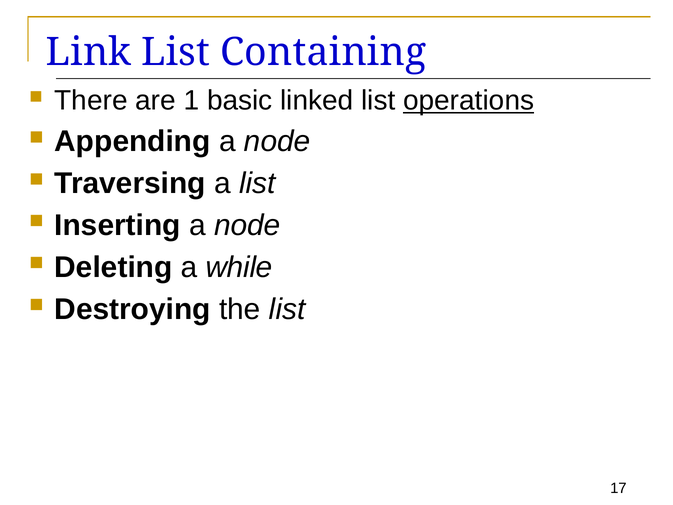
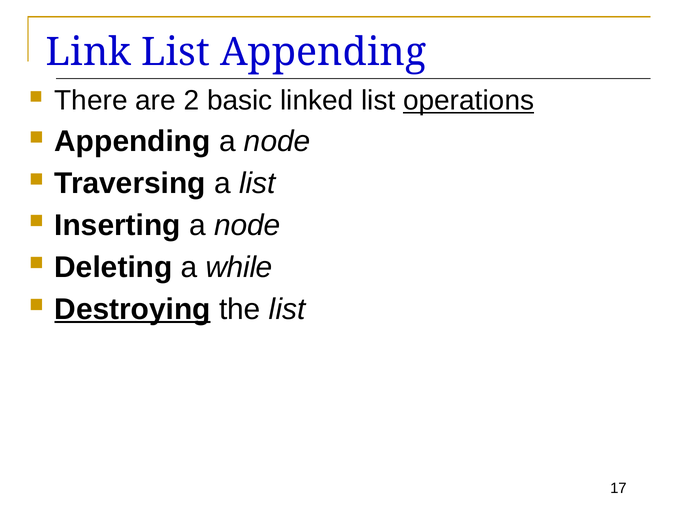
List Containing: Containing -> Appending (323, 52)
1: 1 -> 2 (191, 101)
Destroying underline: none -> present (132, 309)
